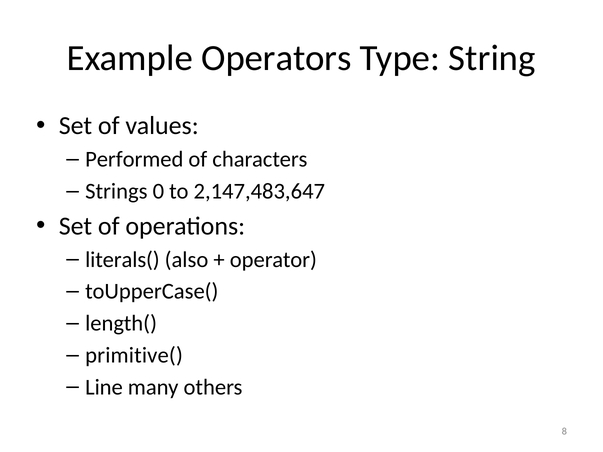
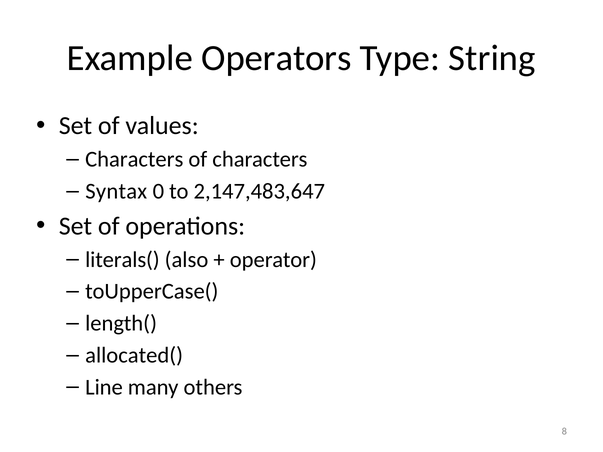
Performed: Performed -> Characters (134, 160)
Strings: Strings -> Syntax (116, 191)
primitive(: primitive( -> allocated( (134, 355)
